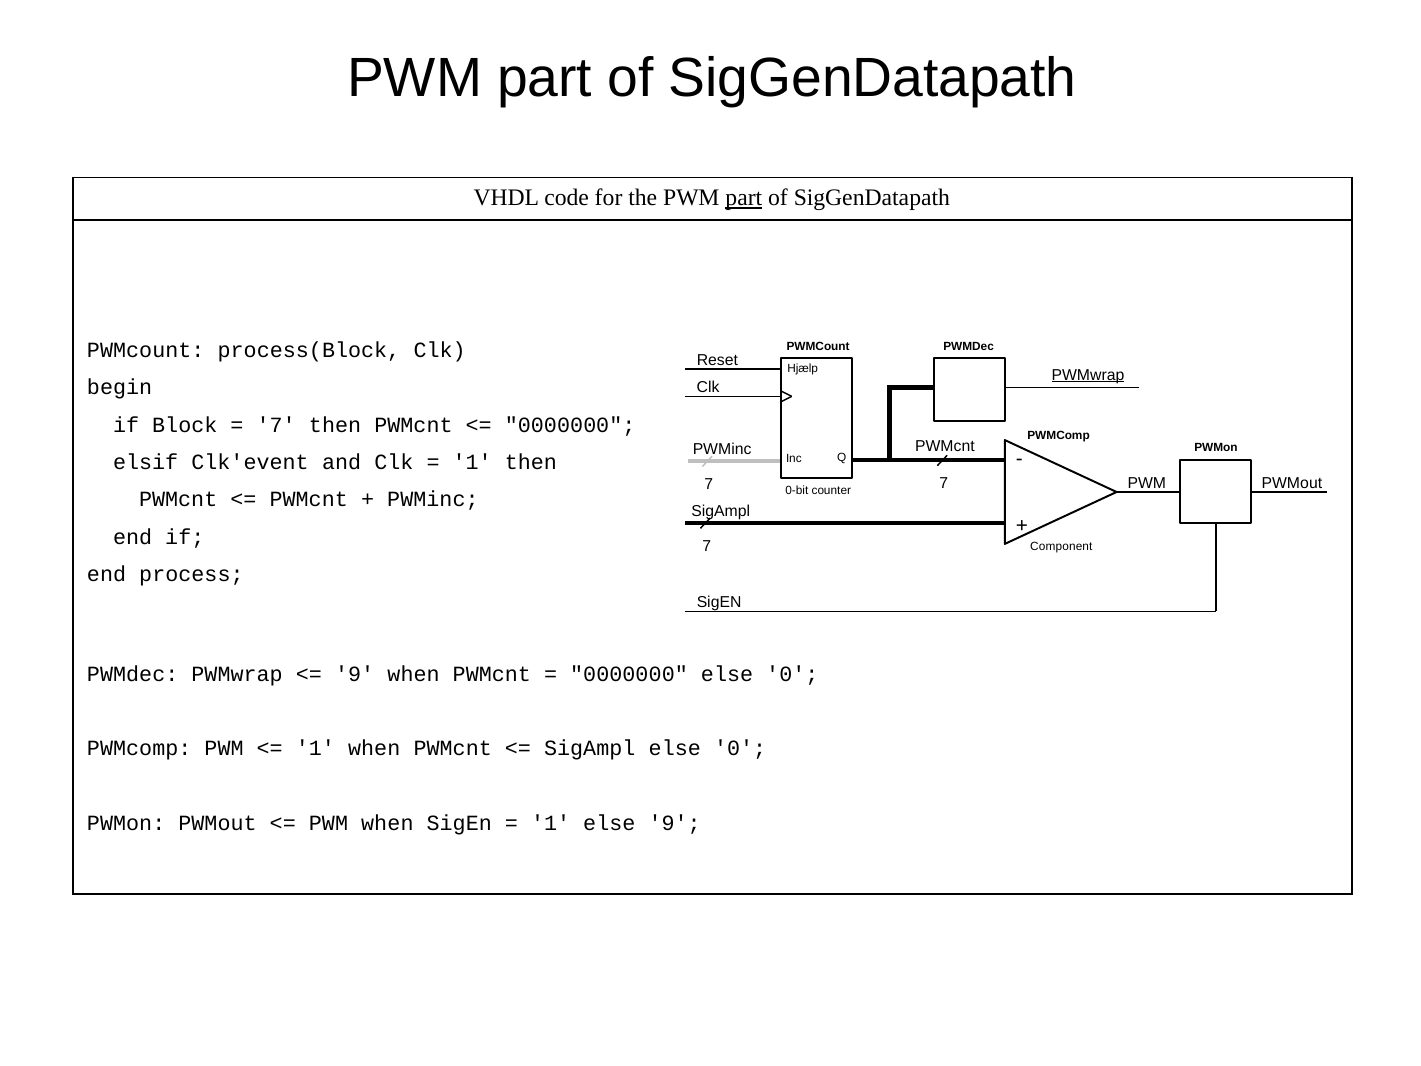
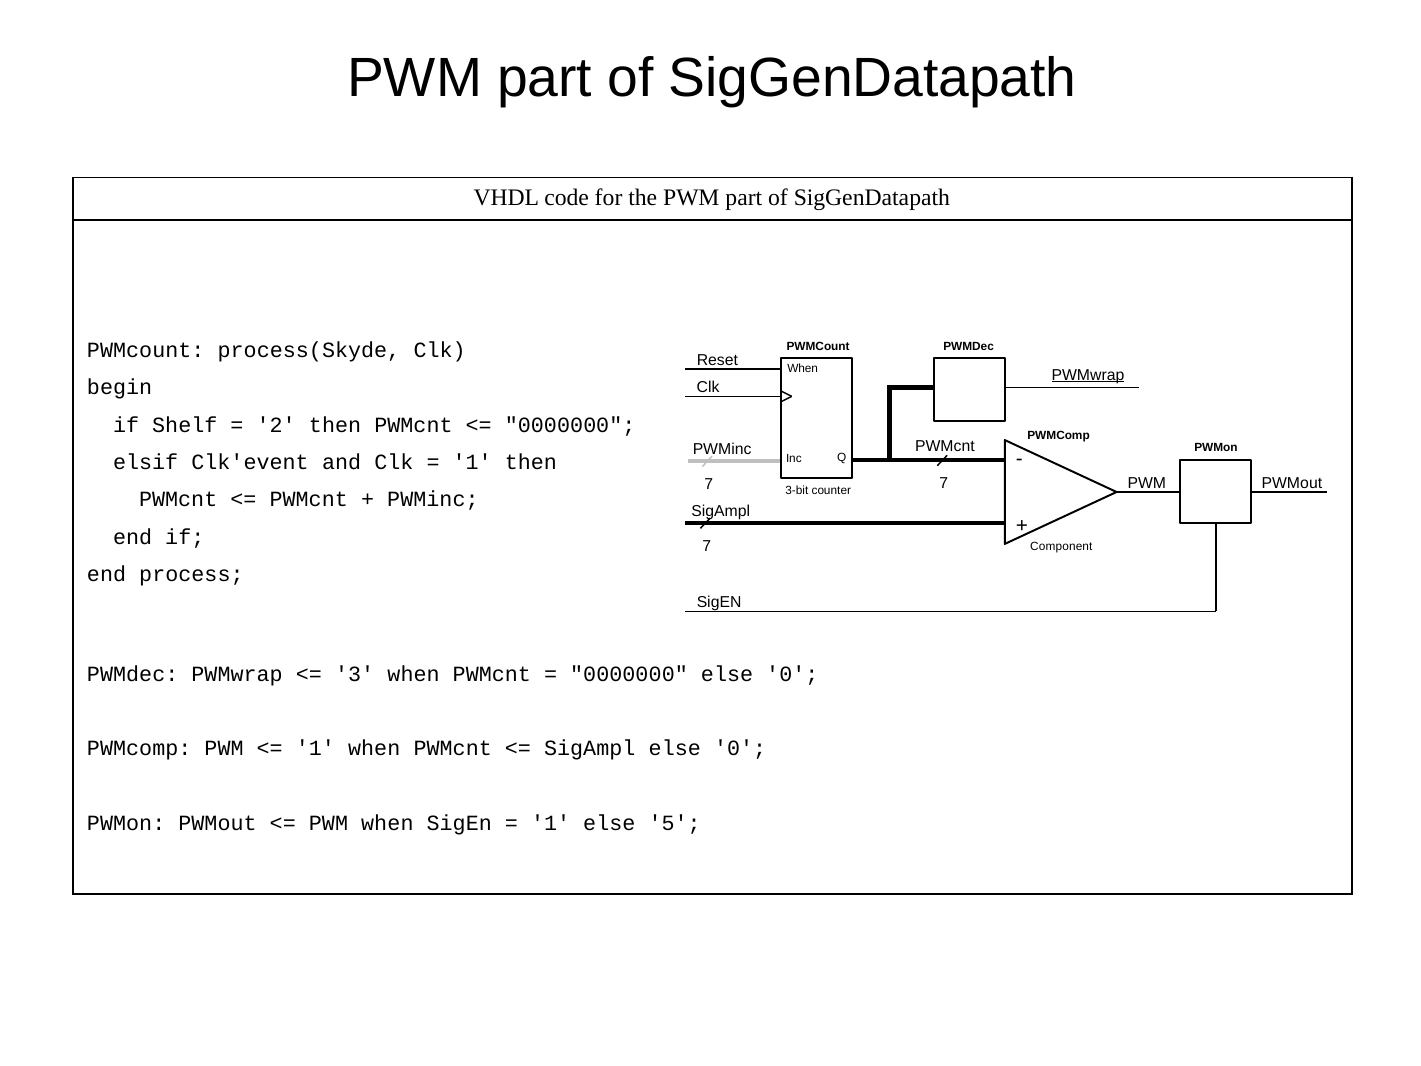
part underline: present -> none (744, 198)
process(Block: process(Block -> process(Skyde (309, 350)
Hjælp: Hjælp -> When (803, 369)
Block: Block -> Shelf (185, 425)
7: 7 -> 2 (276, 425)
0-bit: 0-bit -> 3-bit (797, 491)
9: 9 -> 3 (355, 674)
else 9: 9 -> 5 (675, 823)
